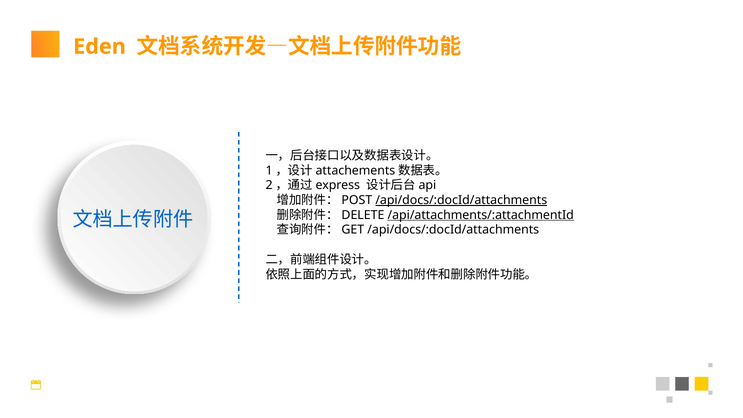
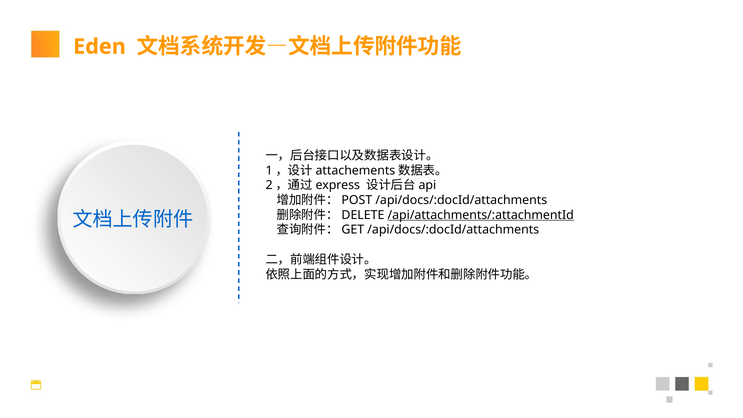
/api/docs/:docId/attachments underline: present -> none (461, 200)
